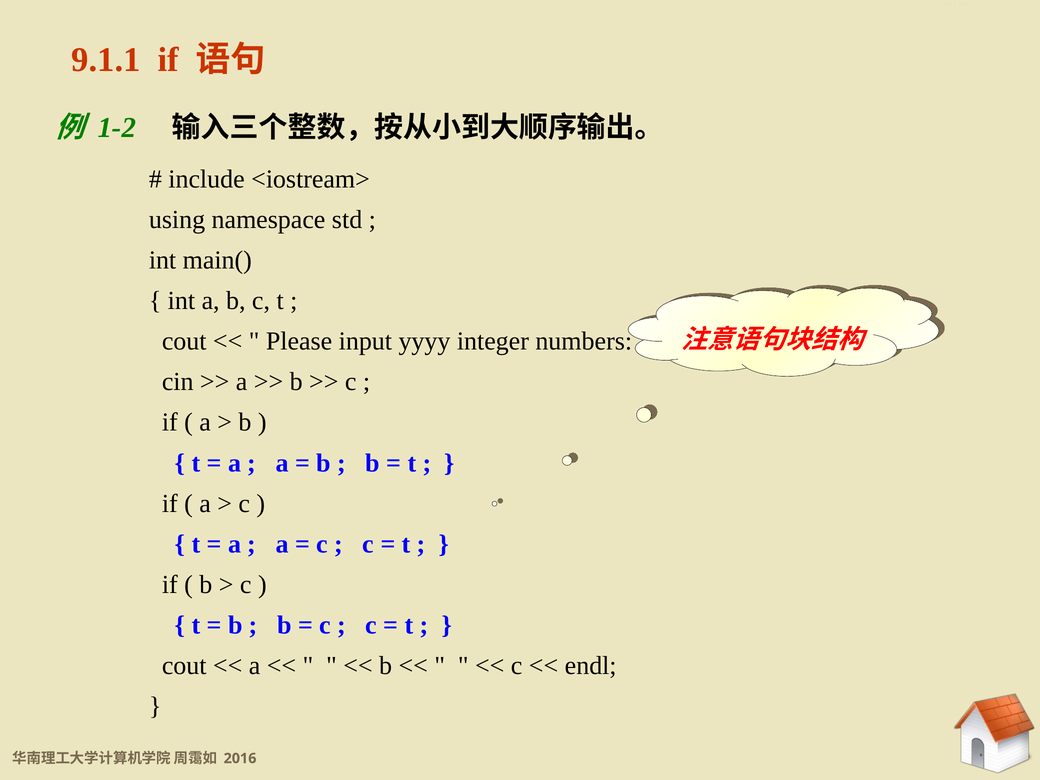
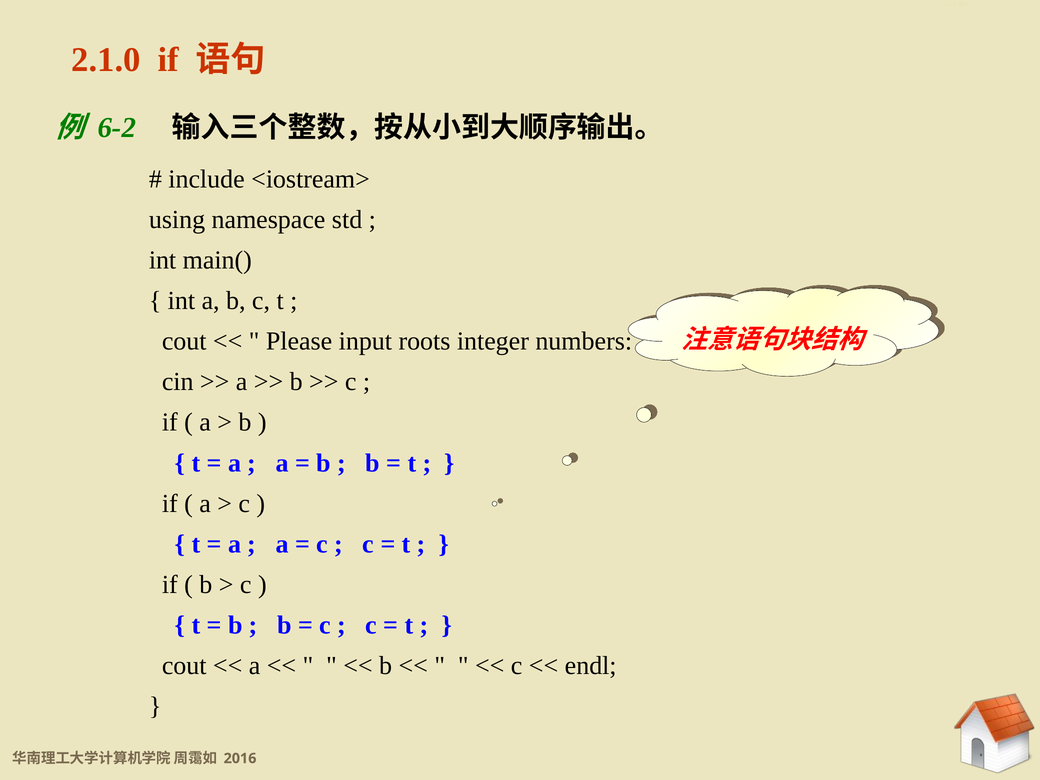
9.1.1: 9.1.1 -> 2.1.0 (106, 60)
1-2: 1-2 -> 6-2 (117, 128)
yyyy: yyyy -> roots (424, 341)
